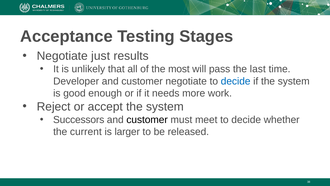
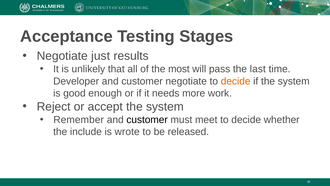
decide colour: blue -> orange (236, 81)
Successors: Successors -> Remember (79, 120)
current: current -> include (86, 132)
larger: larger -> wrote (127, 132)
